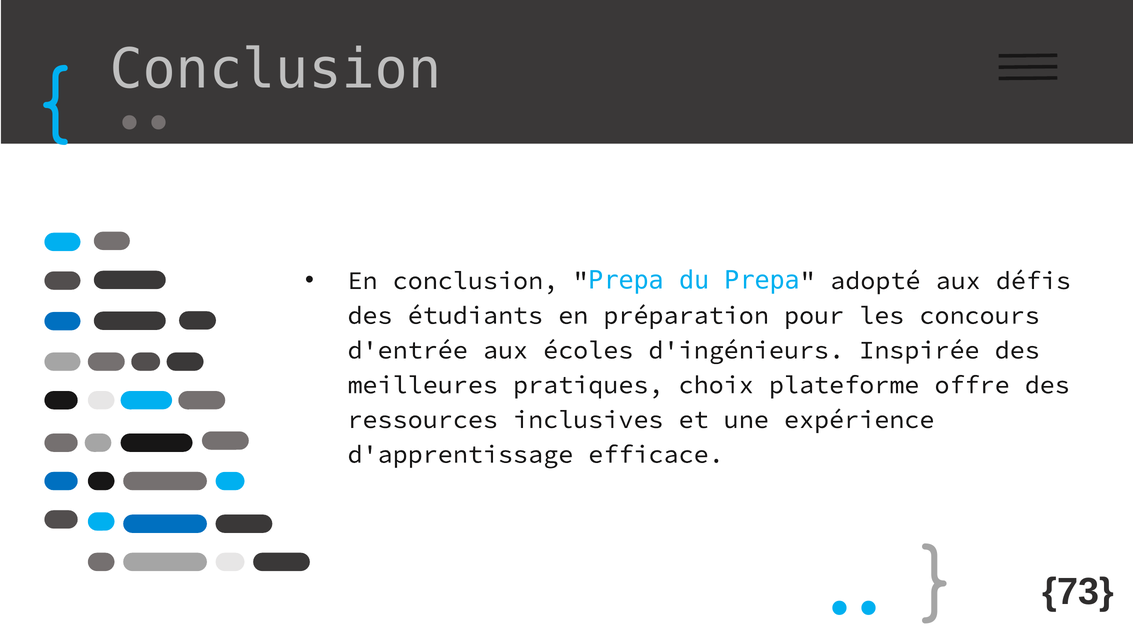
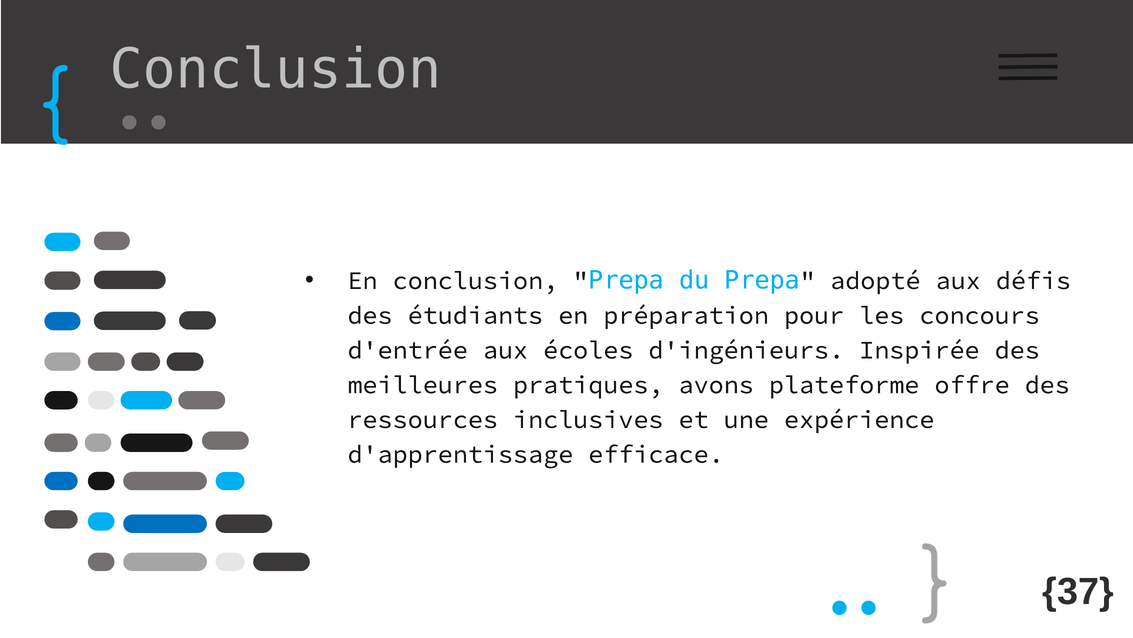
choix: choix -> avons (716, 385)
73: 73 -> 37 (1078, 591)
